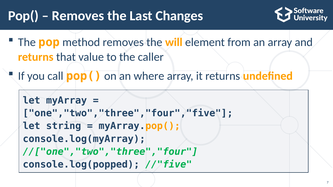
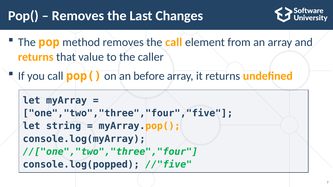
the will: will -> call (174, 42)
where: where -> before (149, 76)
